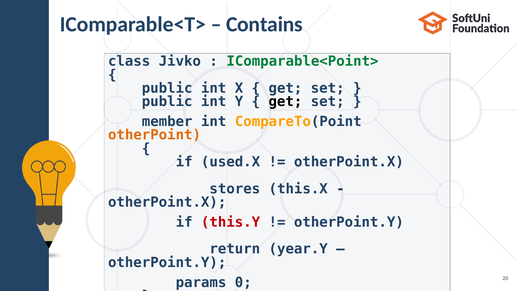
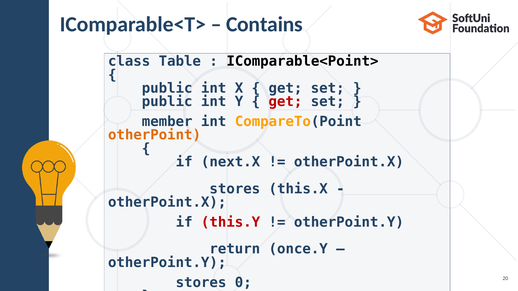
Jivko: Jivko -> Table (180, 61)
IComparable<Point> colour: green -> black (302, 61)
get colour: black -> red (285, 102)
used.X: used.X -> next.X (231, 162)
year.Y: year.Y -> once.Y (298, 249)
params: params -> stores (201, 283)
